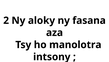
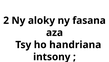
manolotra: manolotra -> handriana (75, 44)
